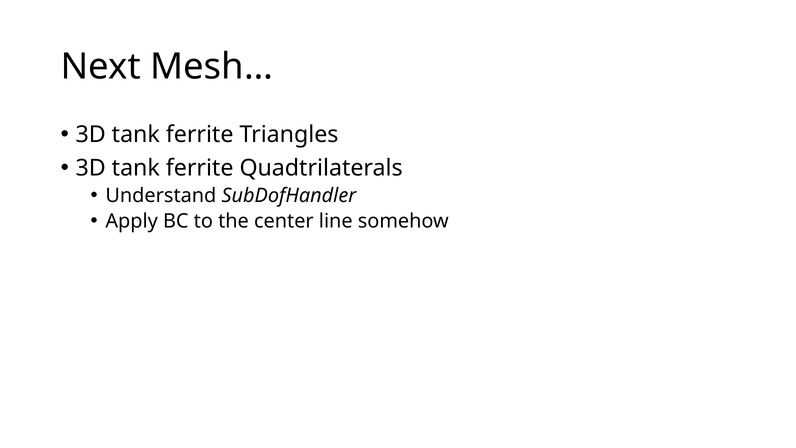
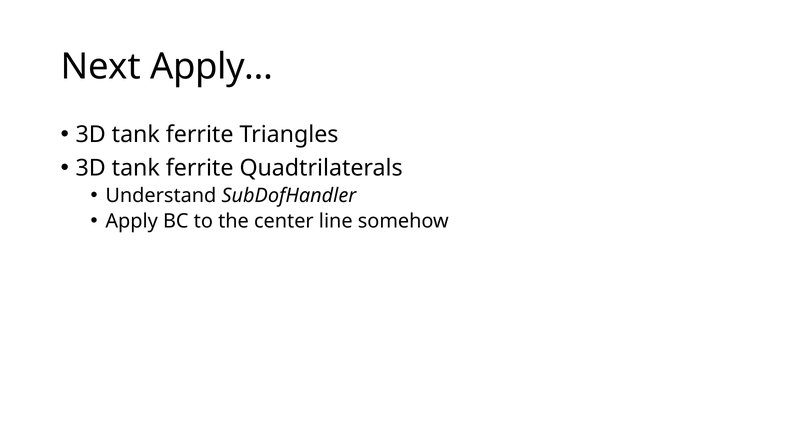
Mesh…: Mesh… -> Apply… (212, 67)
